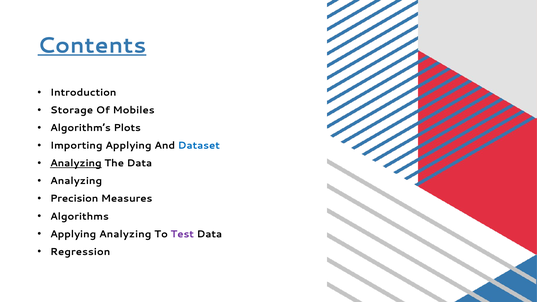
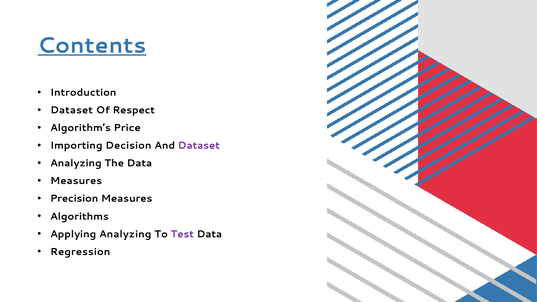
Storage: Storage -> Dataset (72, 110)
Mobiles: Mobiles -> Respect (134, 110)
Plots: Plots -> Price (127, 128)
Importing Applying: Applying -> Decision (128, 146)
Dataset colour: blue -> purple (199, 146)
Analyzing underline: present -> none (76, 163)
Analyzing: Analyzing -> Measures (76, 181)
